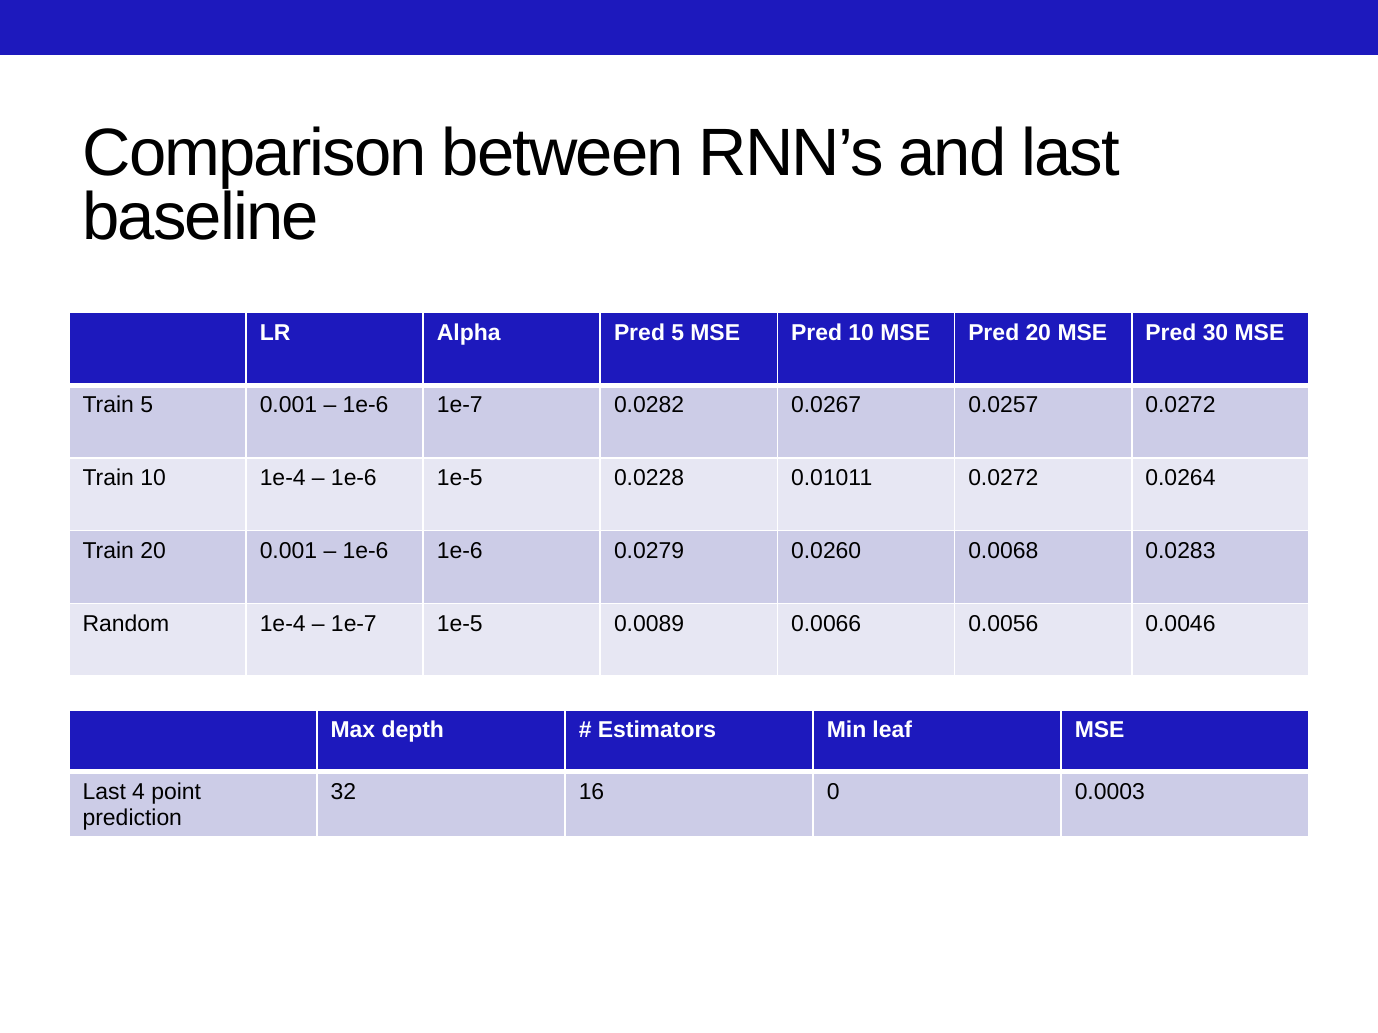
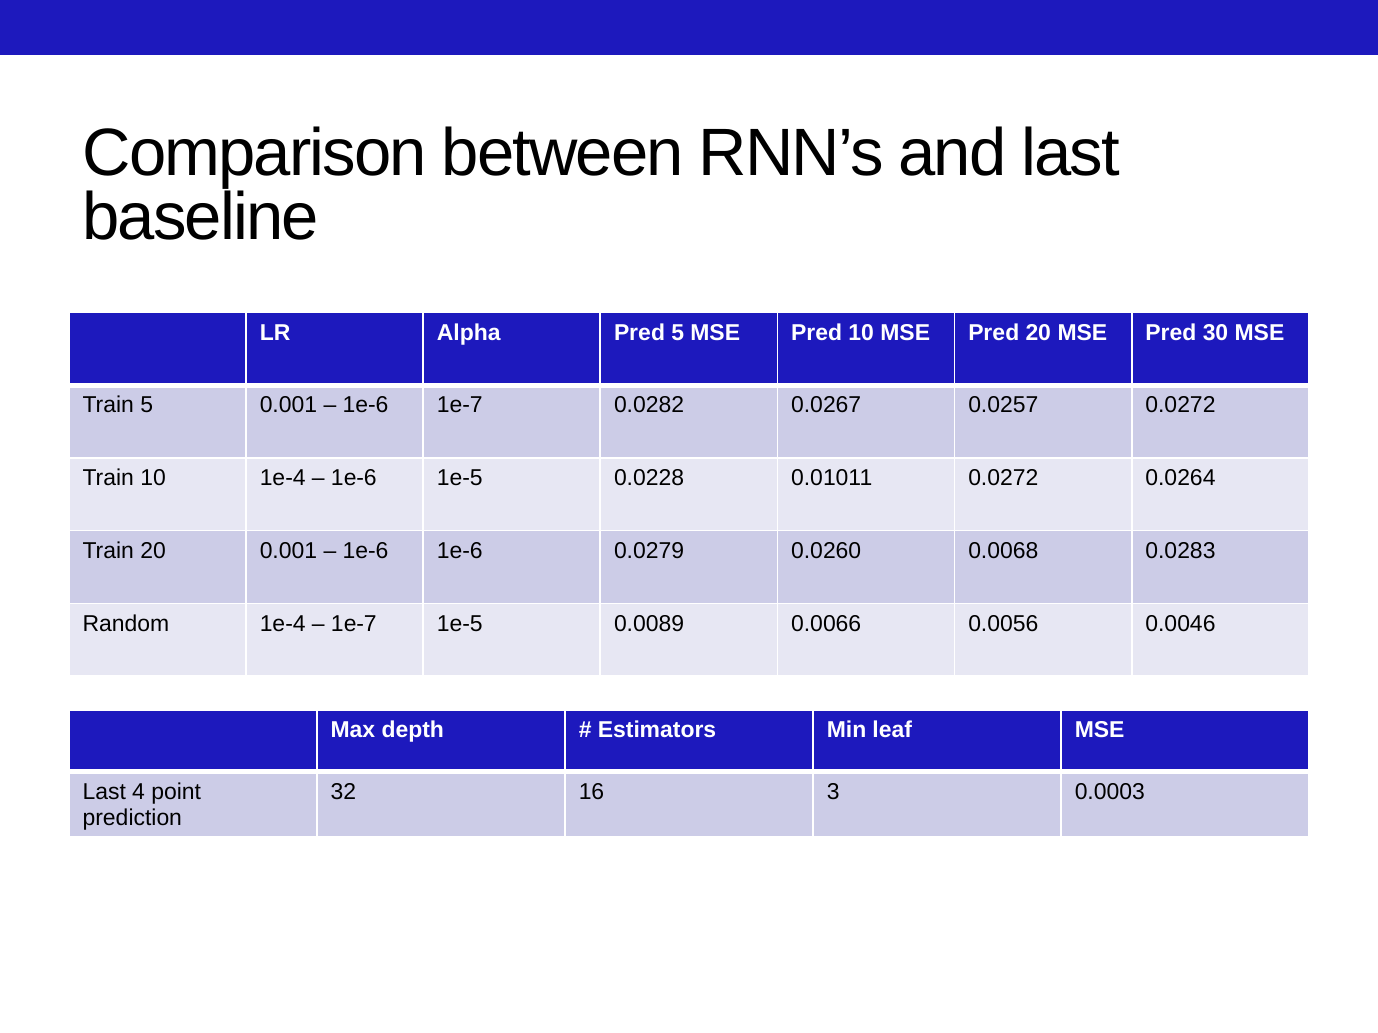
0: 0 -> 3 (833, 793)
